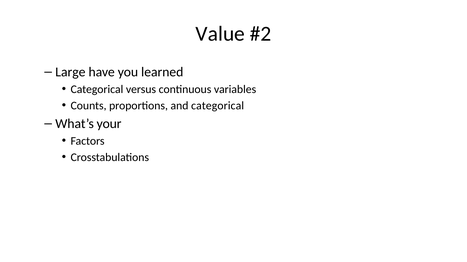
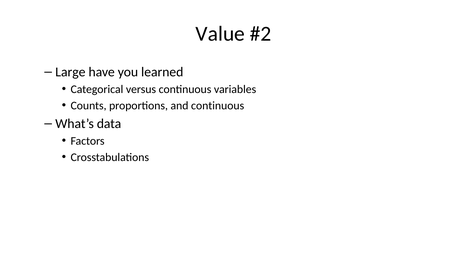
and categorical: categorical -> continuous (218, 106)
your: your -> data (109, 124)
